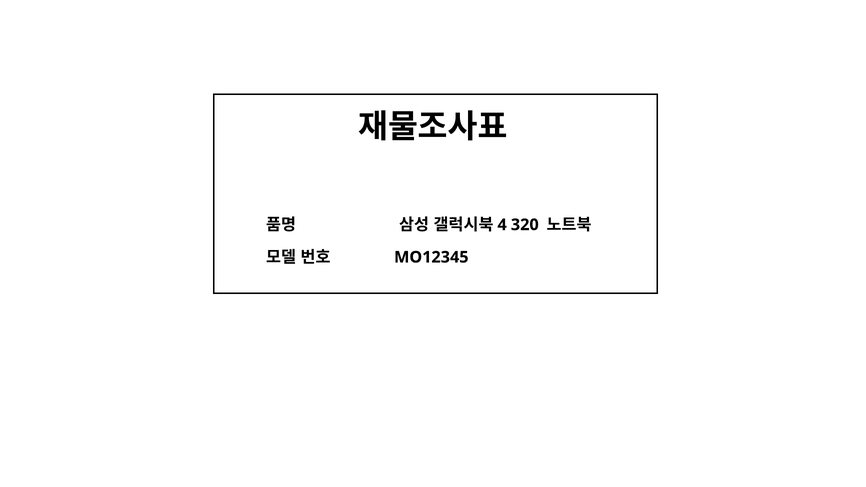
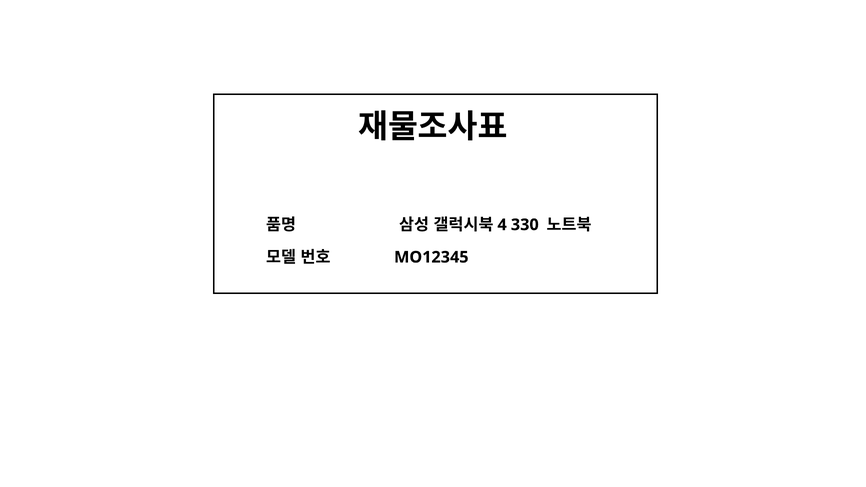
320: 320 -> 330 (525, 225)
